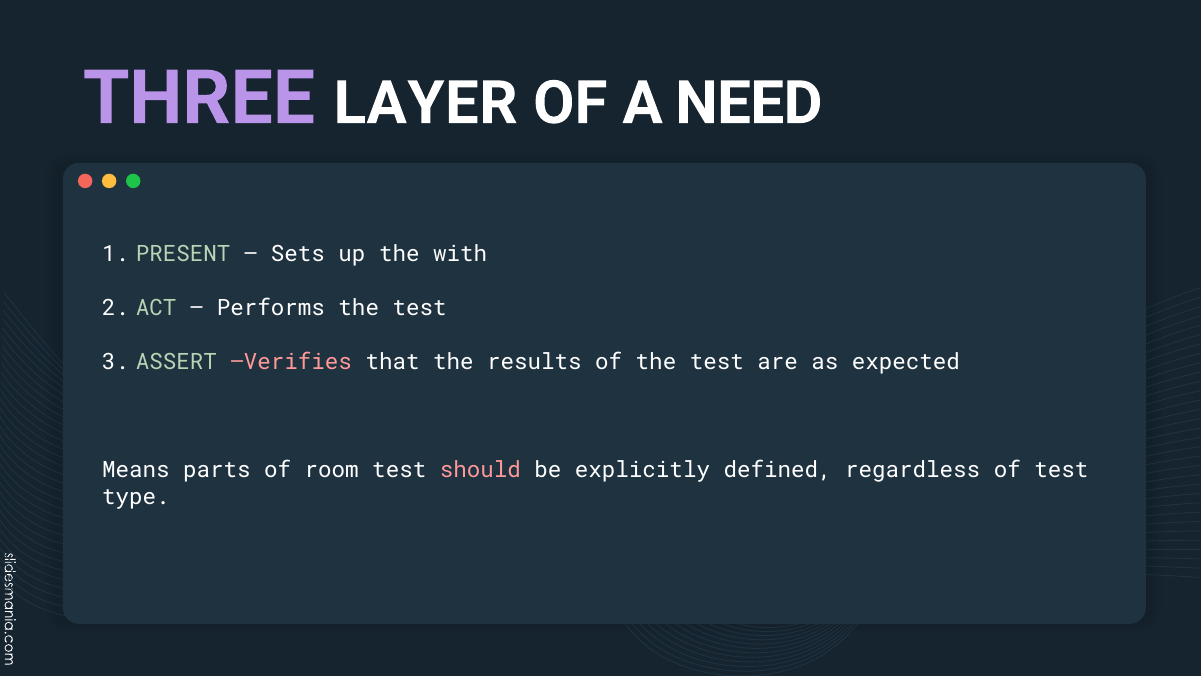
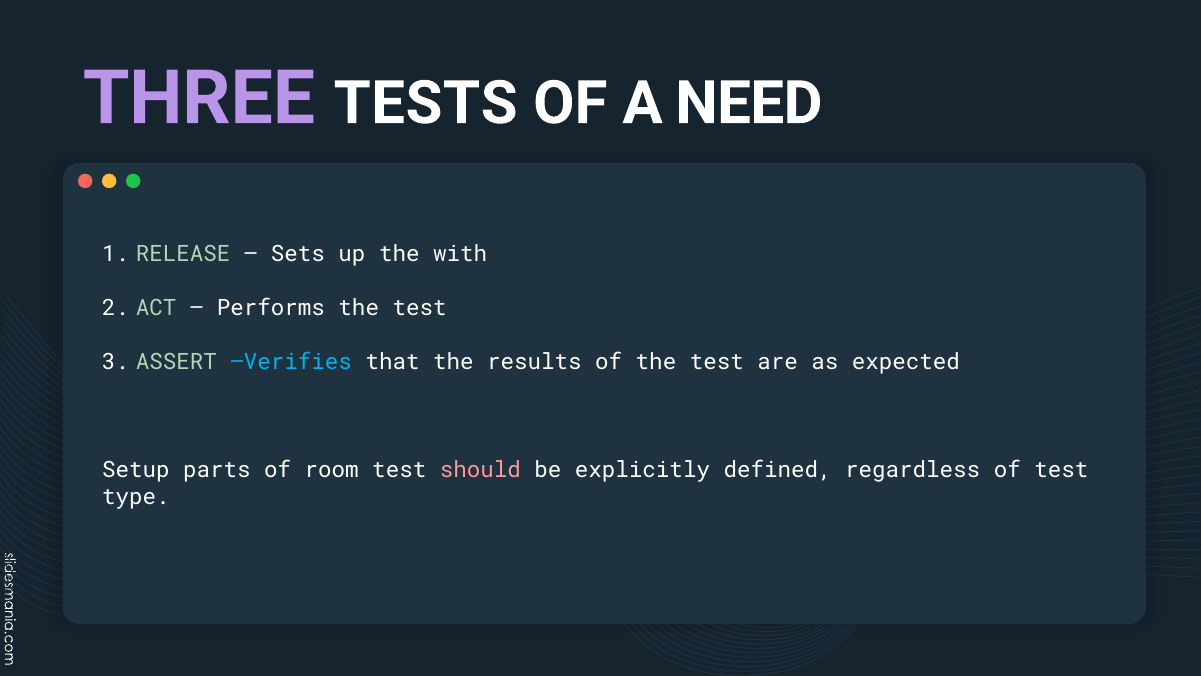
LAYER: LAYER -> TESTS (426, 103)
PRESENT: PRESENT -> RELEASE (183, 254)
Verifies colour: pink -> light blue (291, 362)
Means: Means -> Setup (136, 470)
